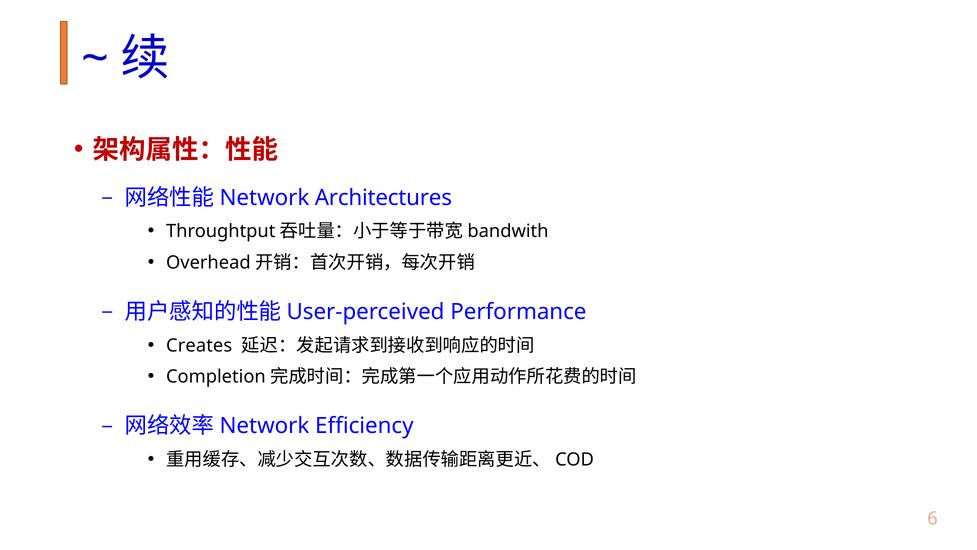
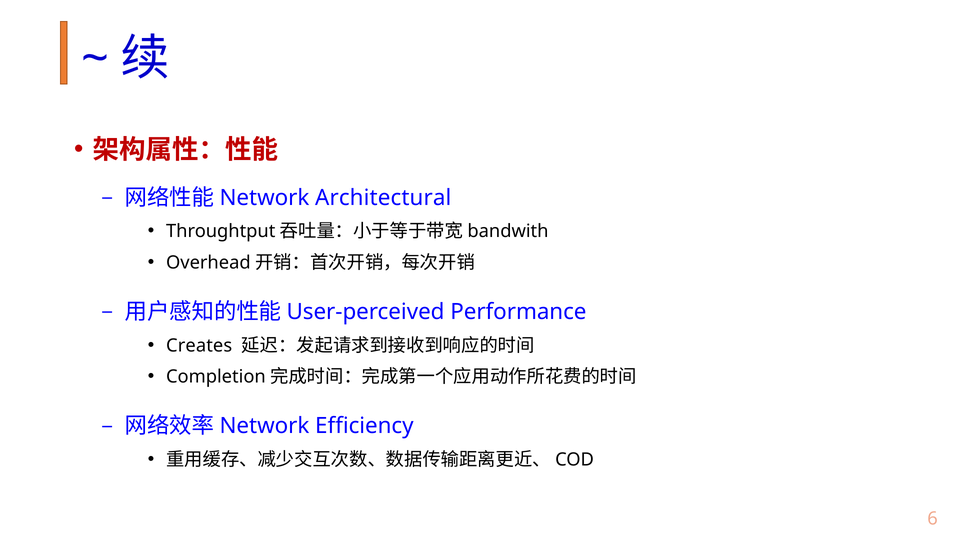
Architectures: Architectures -> Architectural (383, 198)
